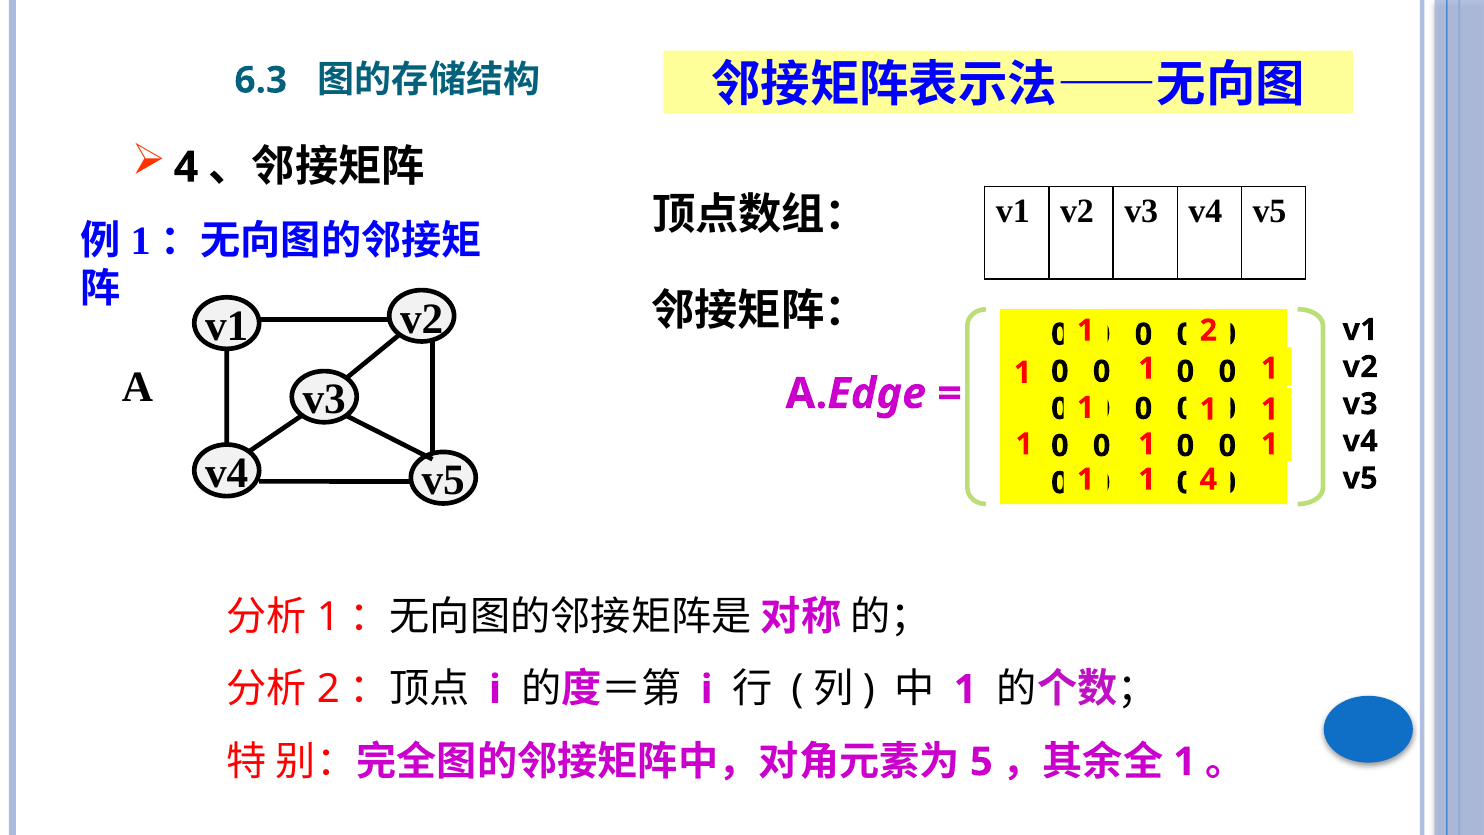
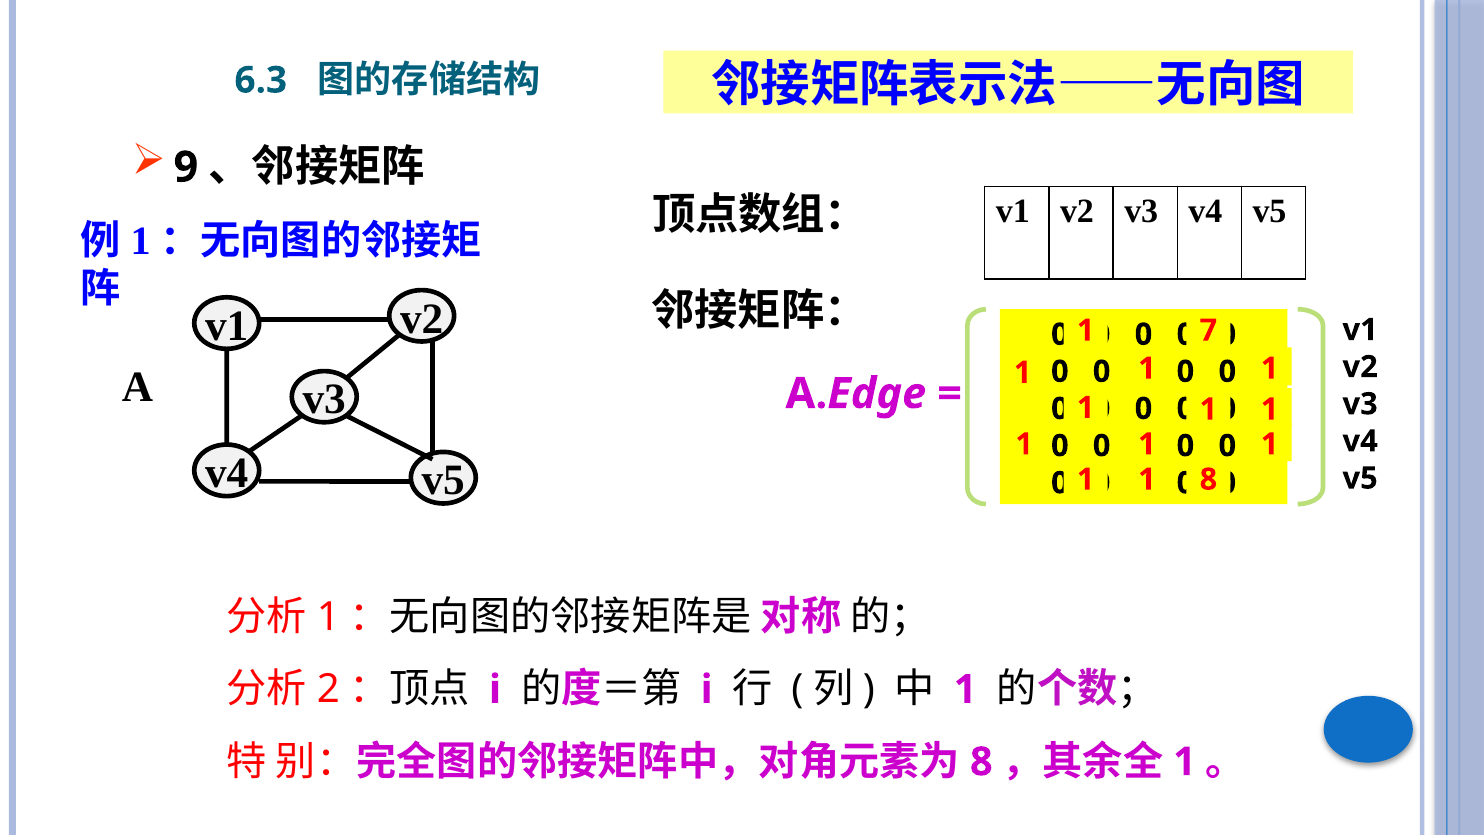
4: 4 -> 9 (186, 167)
1 2: 2 -> 7 (1208, 330)
4: 4 -> 8 (1208, 479)
5: 5 -> 8 (981, 762)
